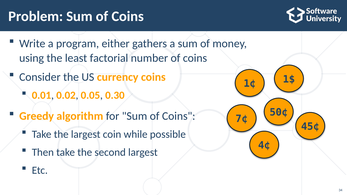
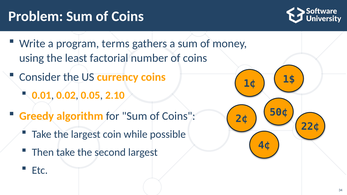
either: either -> terms (116, 44)
0.30: 0.30 -> 2.10 (115, 95)
7¢: 7¢ -> 2¢ (242, 119)
45¢: 45¢ -> 22¢ (310, 127)
